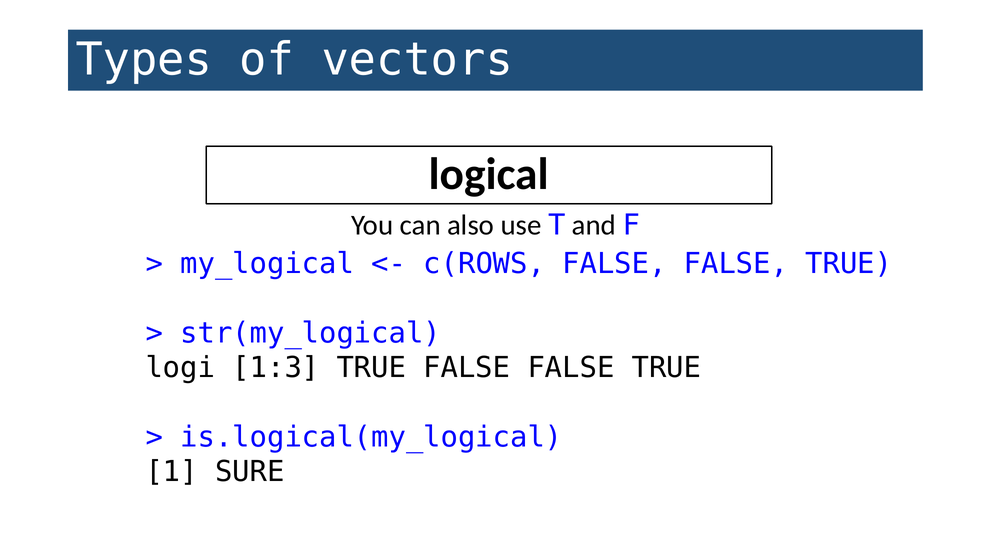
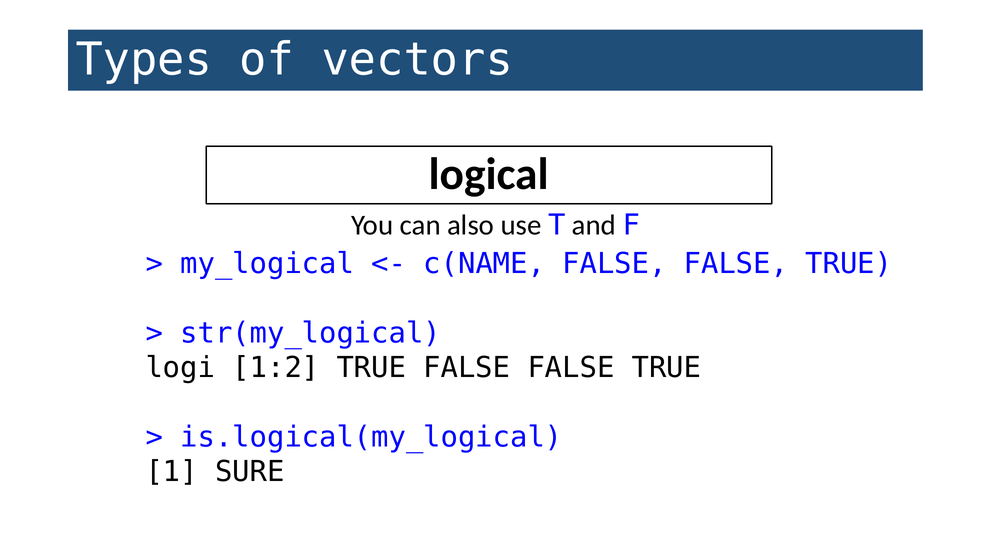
c(ROWS: c(ROWS -> c(NAME (484, 264)
1:3: 1:3 -> 1:2 (276, 368)
